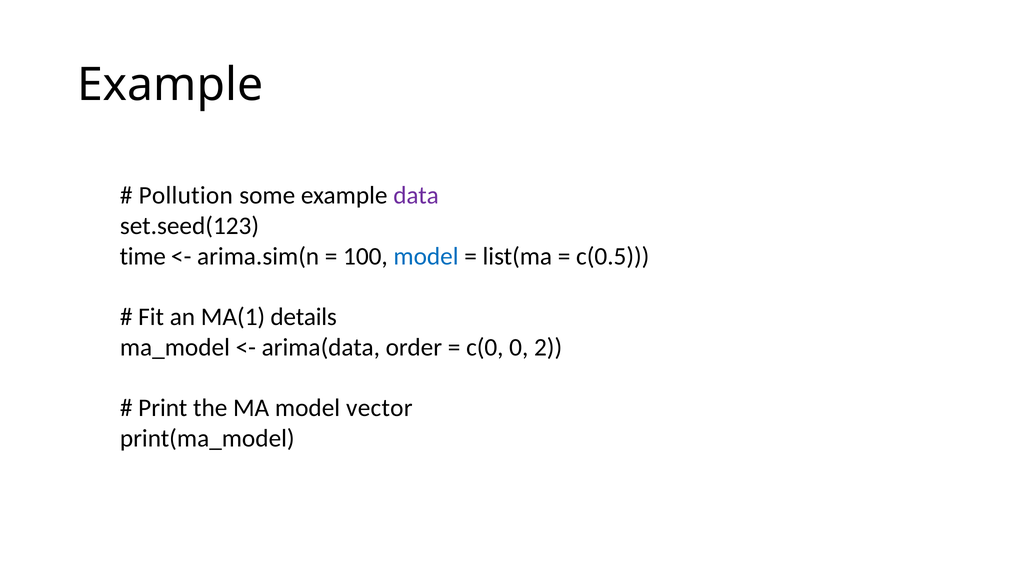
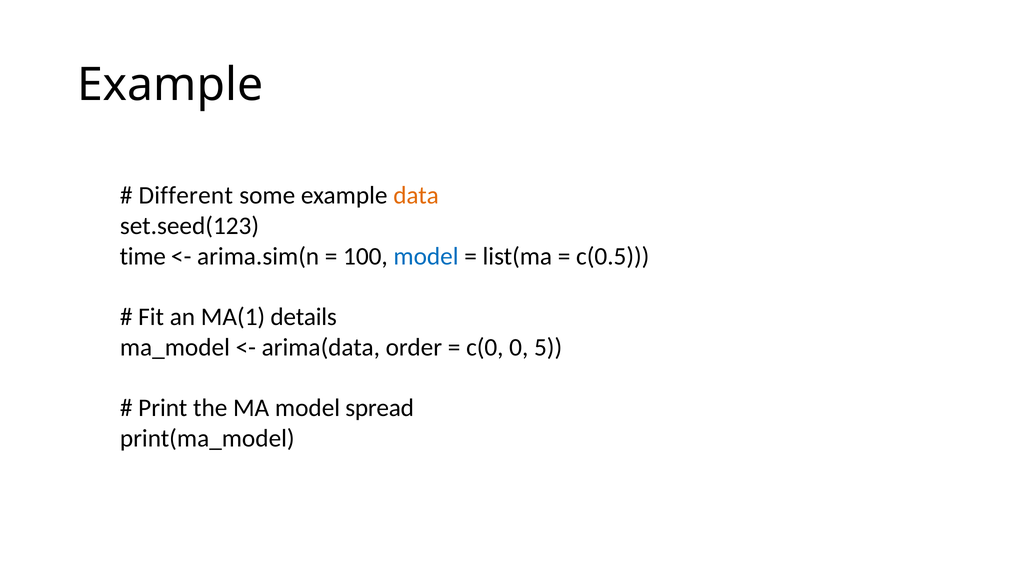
Pollution: Pollution -> Different (186, 195)
data colour: purple -> orange (416, 195)
2: 2 -> 5 (548, 347)
vector: vector -> spread (380, 408)
